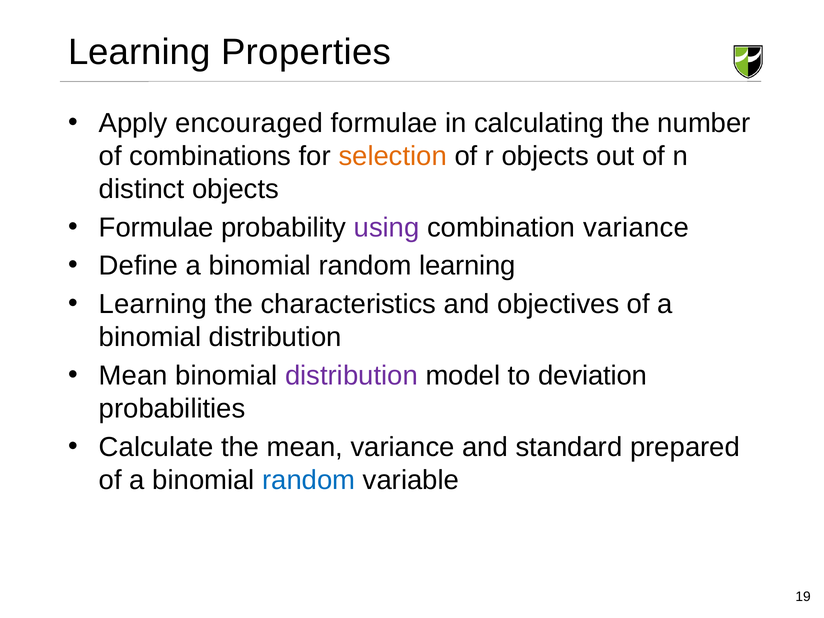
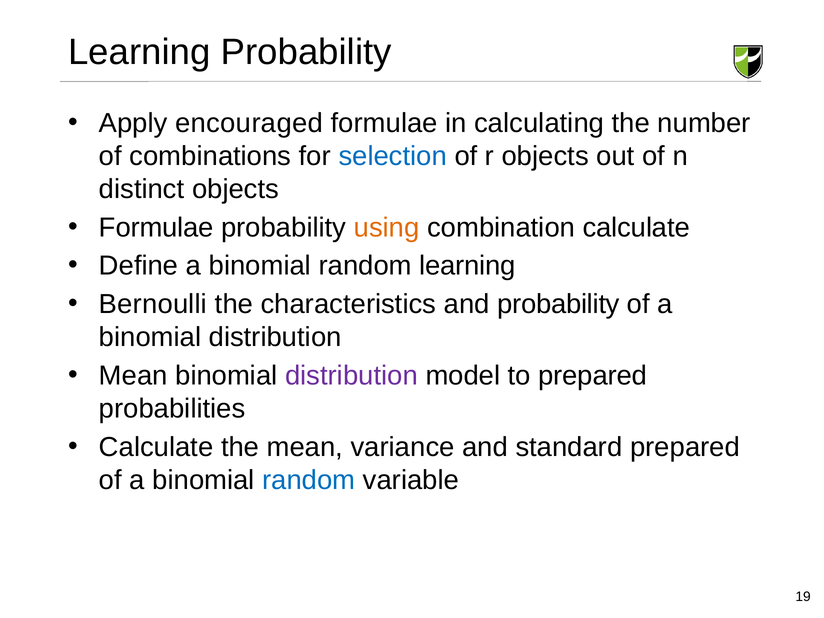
Learning Properties: Properties -> Probability (306, 52)
selection colour: orange -> blue (393, 156)
using colour: purple -> orange (387, 227)
combination variance: variance -> calculate (636, 227)
Learning: Learning -> Bernoulli (153, 304)
and objectives: objectives -> probability (558, 304)
to deviation: deviation -> prepared (593, 376)
